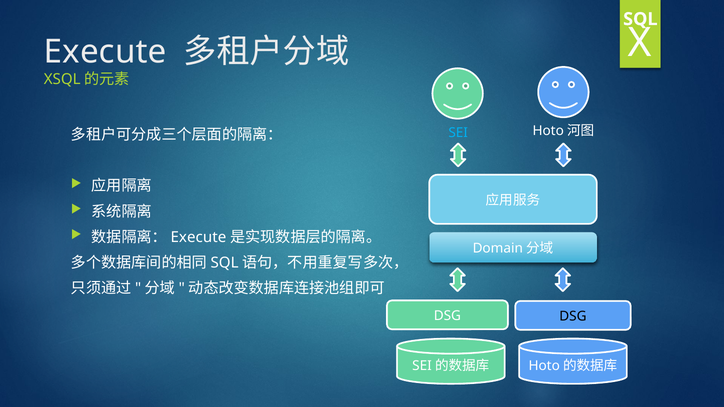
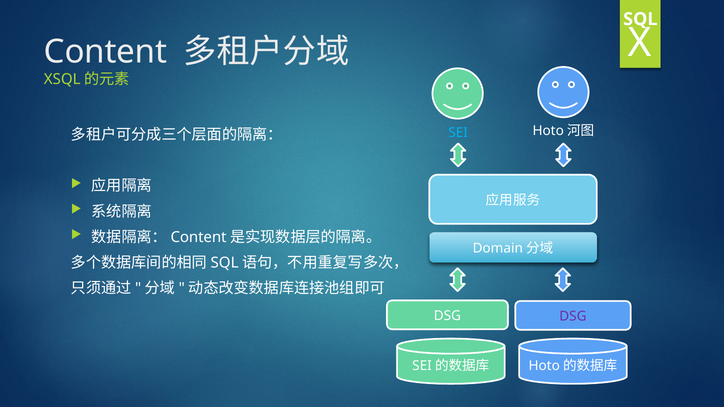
Execute: Execute -> Content (105, 52)
Execute: Execute -> Content (199, 237)
DSG colour: black -> purple (573, 317)
